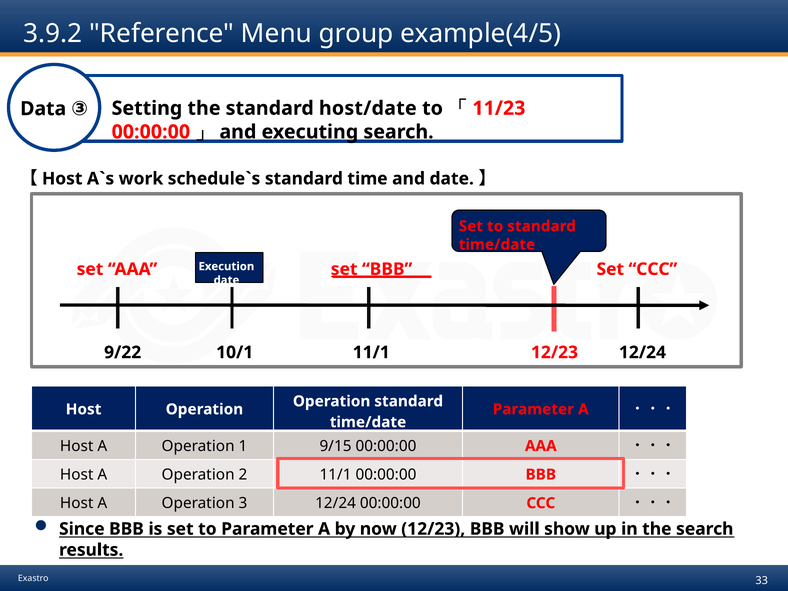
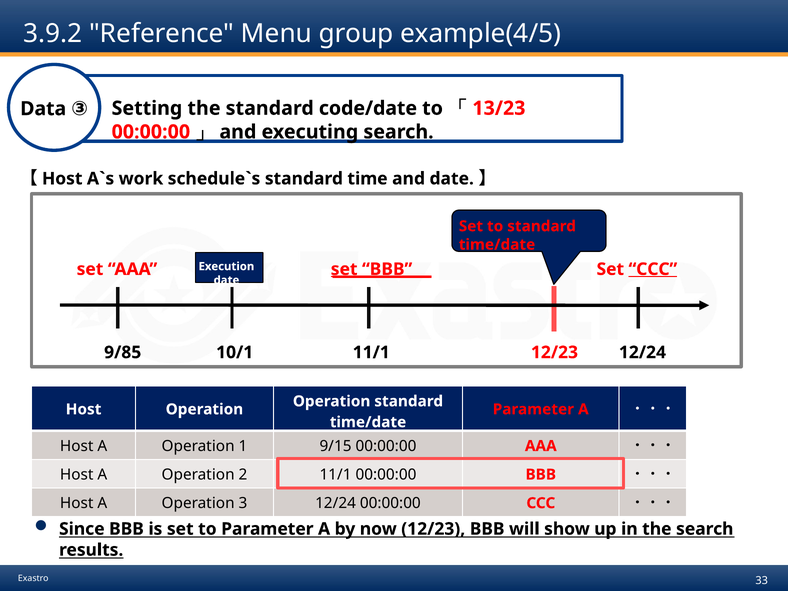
host/date: host/date -> code/date (368, 108)
11/23: 11/23 -> 13/23 (499, 108)
CCC underline: none -> present (653, 269)
9/22: 9/22 -> 9/85 (123, 352)
